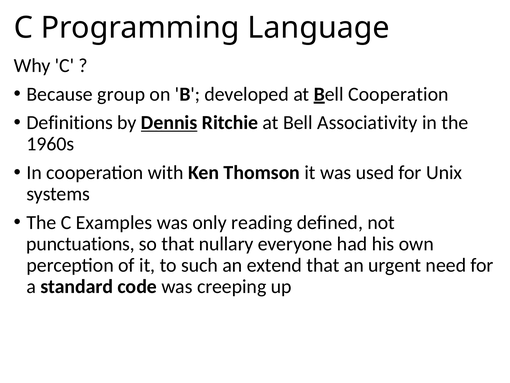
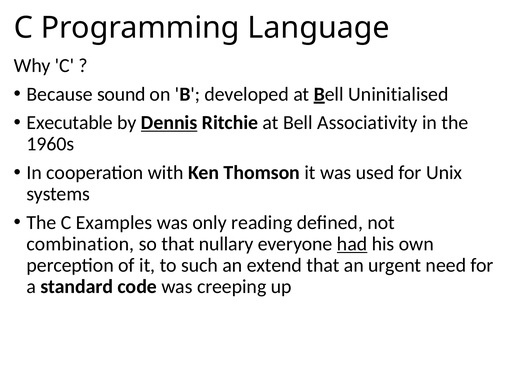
group: group -> sound (121, 94)
Bell Cooperation: Cooperation -> Uninitialised (398, 94)
Definitions: Definitions -> Executable (70, 122)
punctuations: punctuations -> combination (80, 244)
had underline: none -> present (352, 244)
